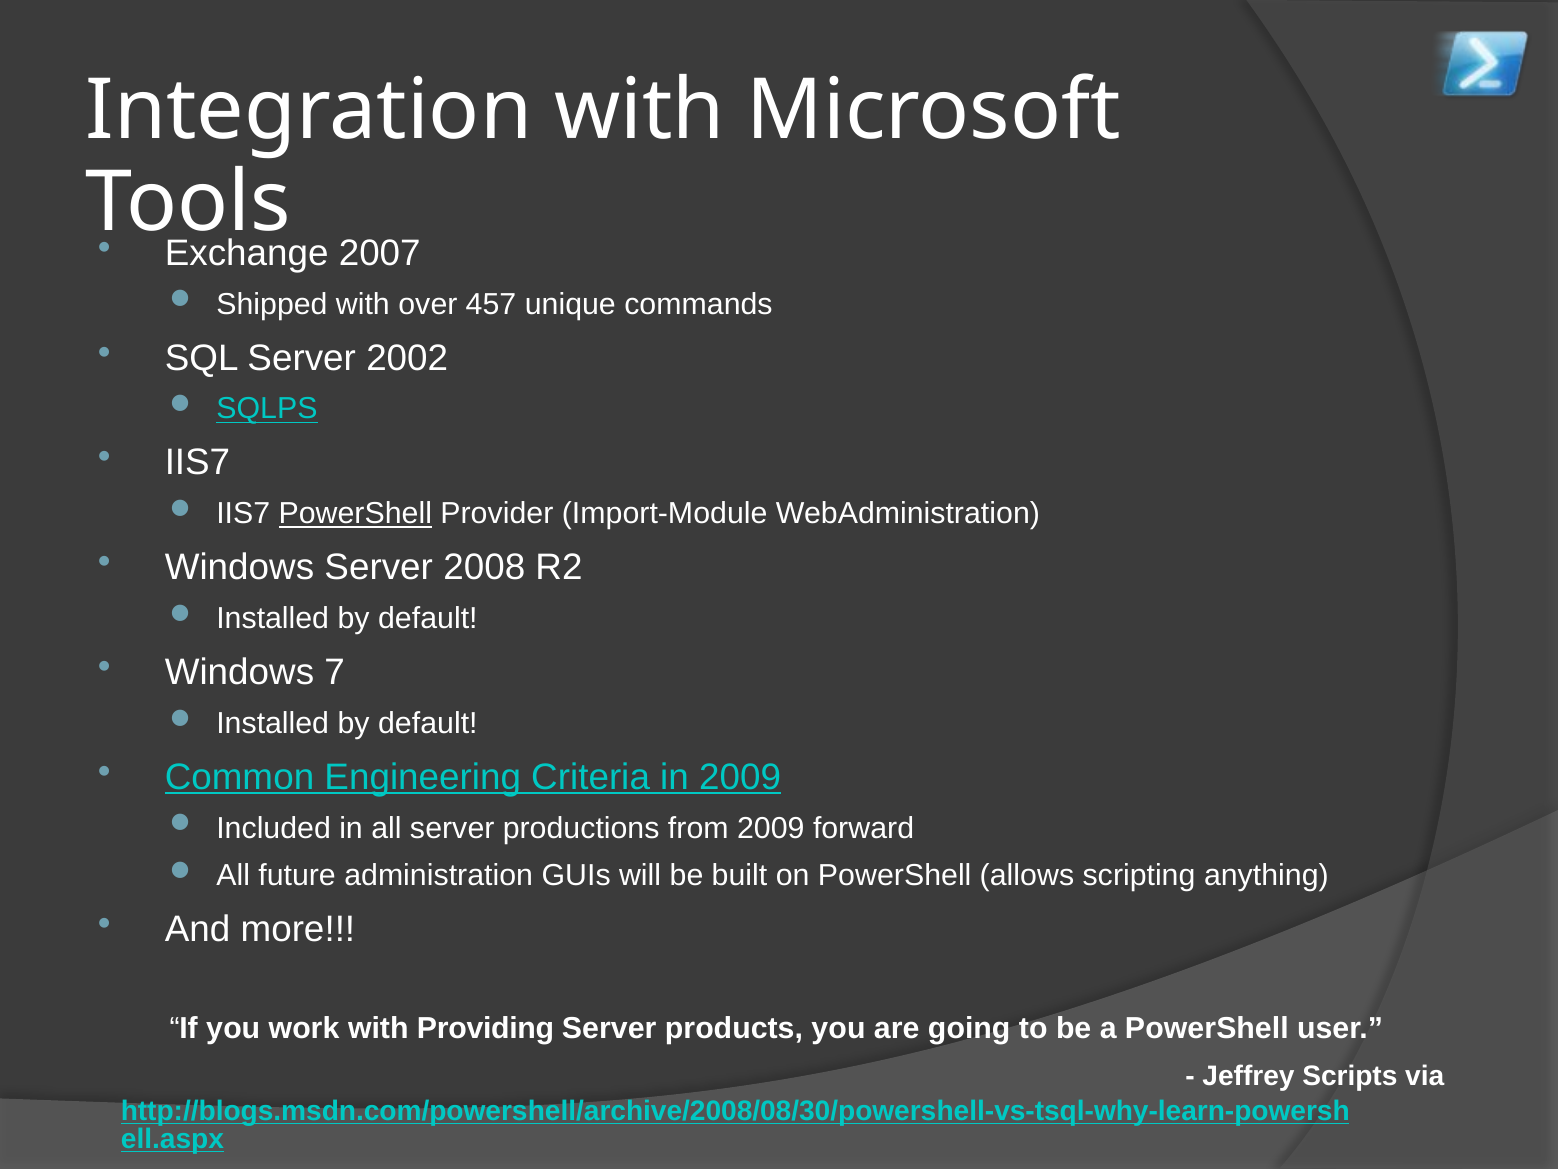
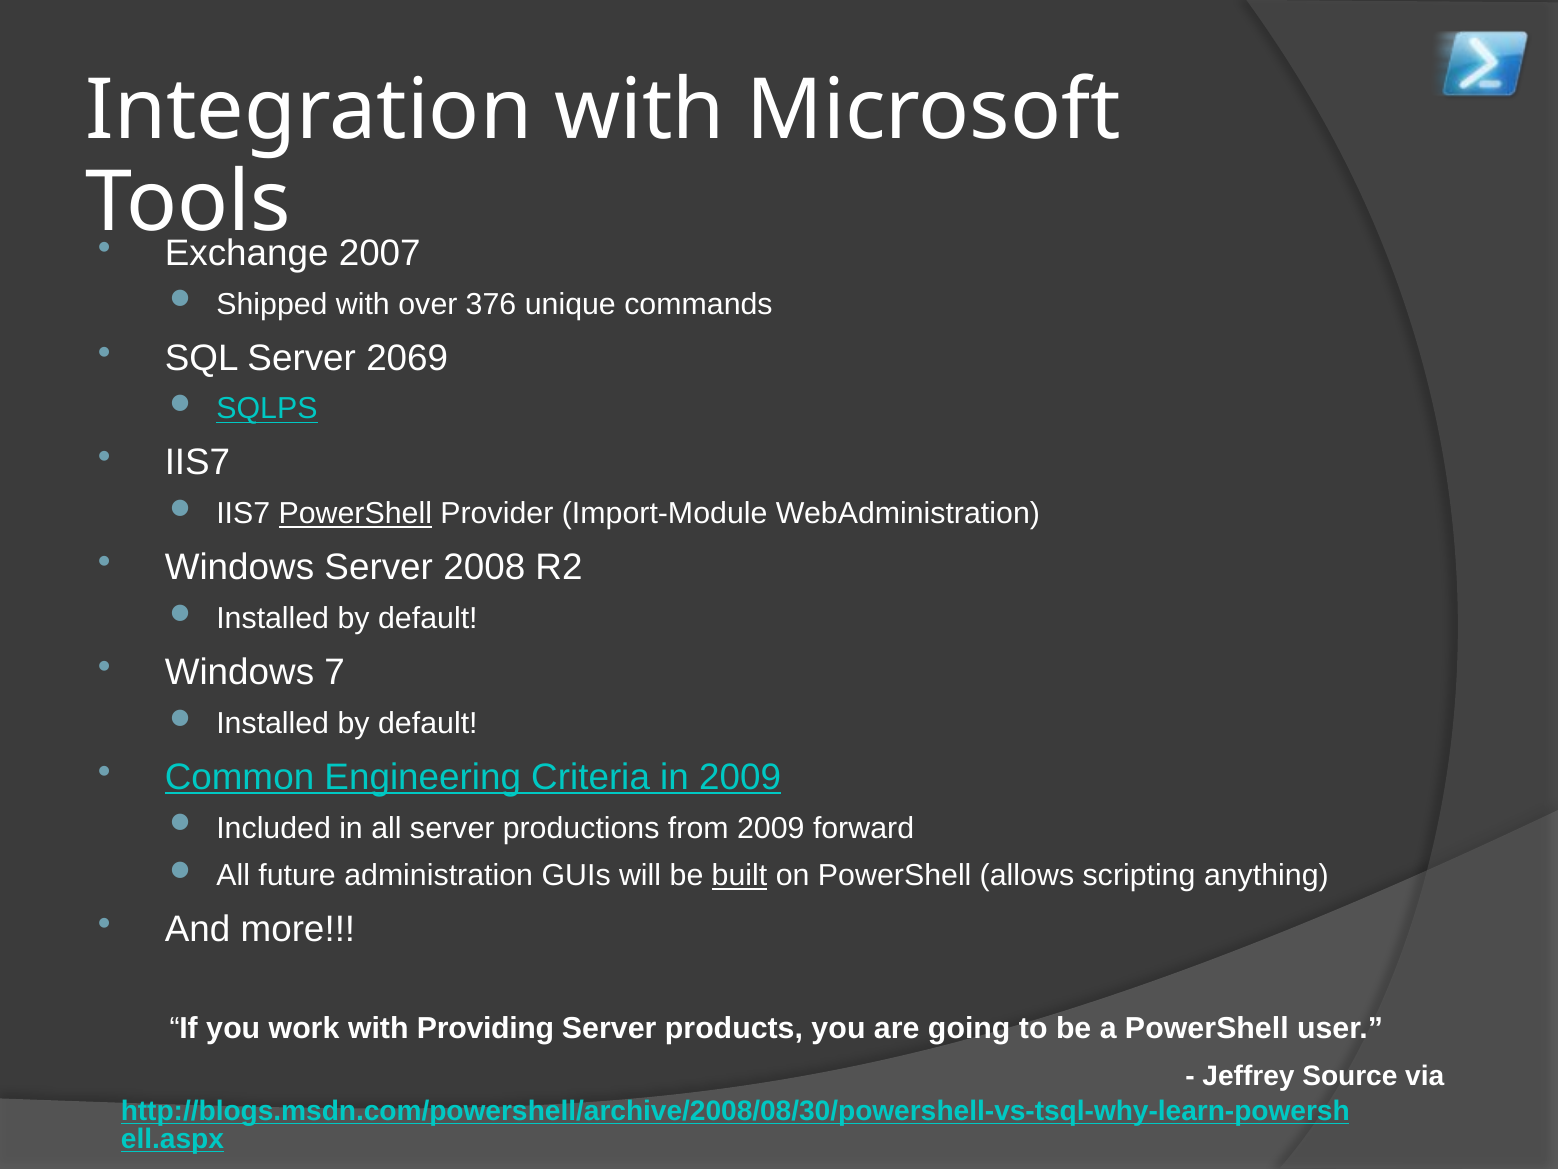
457: 457 -> 376 (491, 304)
2002: 2002 -> 2069 (407, 358)
built underline: none -> present (740, 875)
Scripts: Scripts -> Source (1350, 1076)
